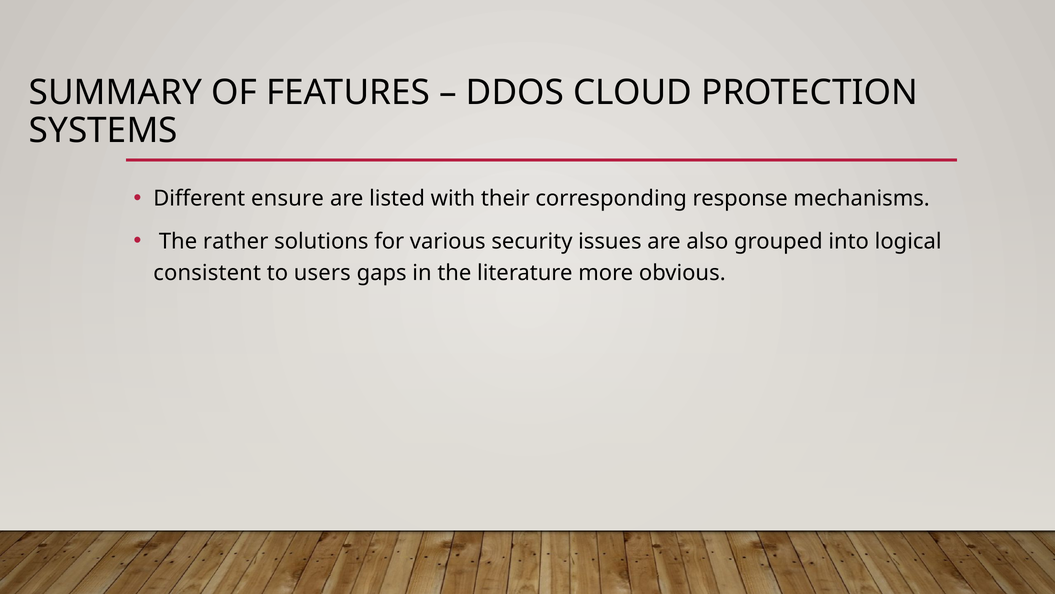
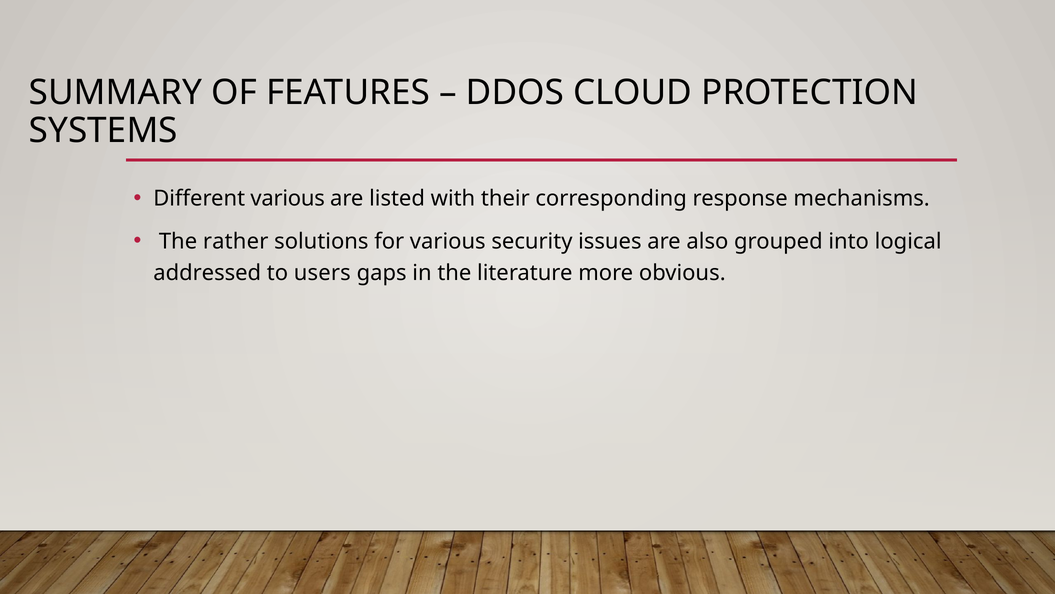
Different ensure: ensure -> various (288, 198)
consistent: consistent -> addressed (207, 273)
